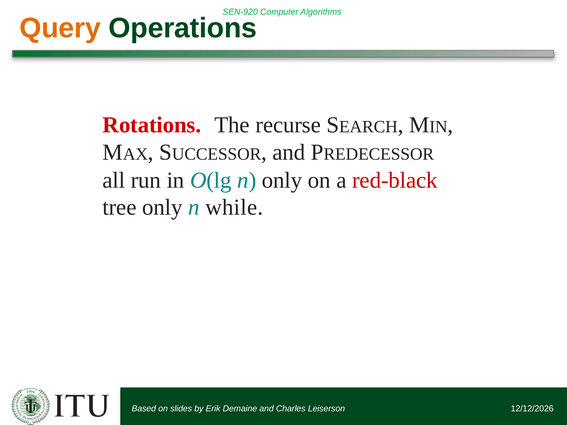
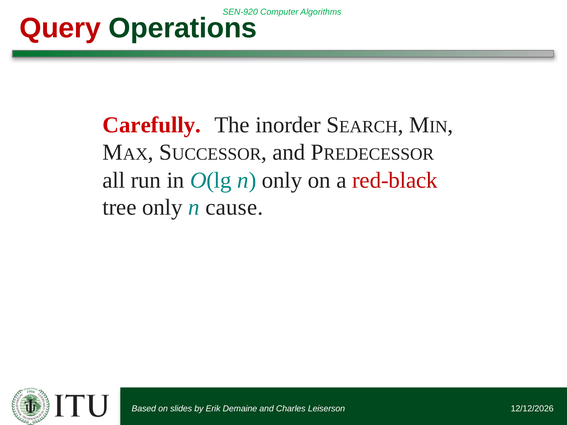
Query colour: orange -> red (60, 28)
Rotations: Rotations -> Carefully (152, 125)
recurse: recurse -> inorder (288, 125)
while: while -> cause (234, 207)
